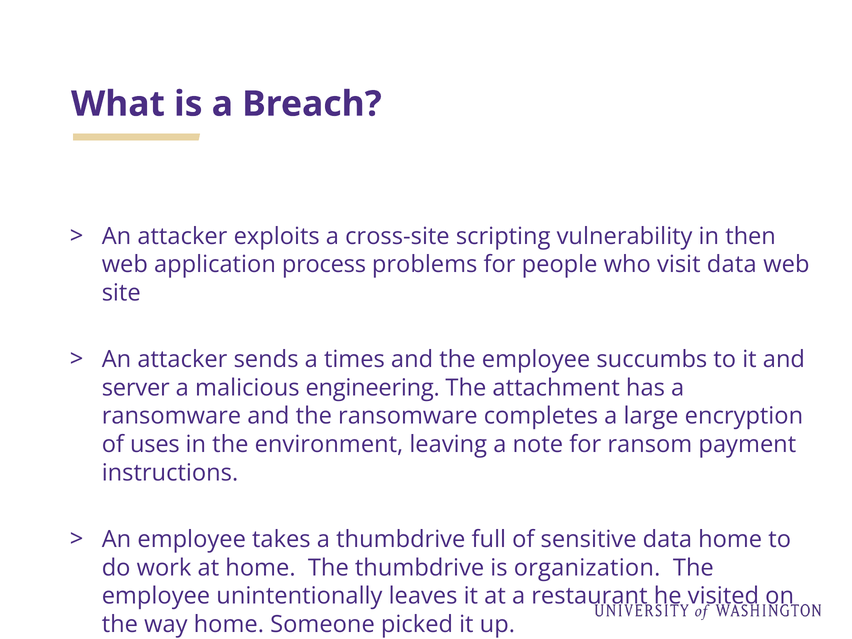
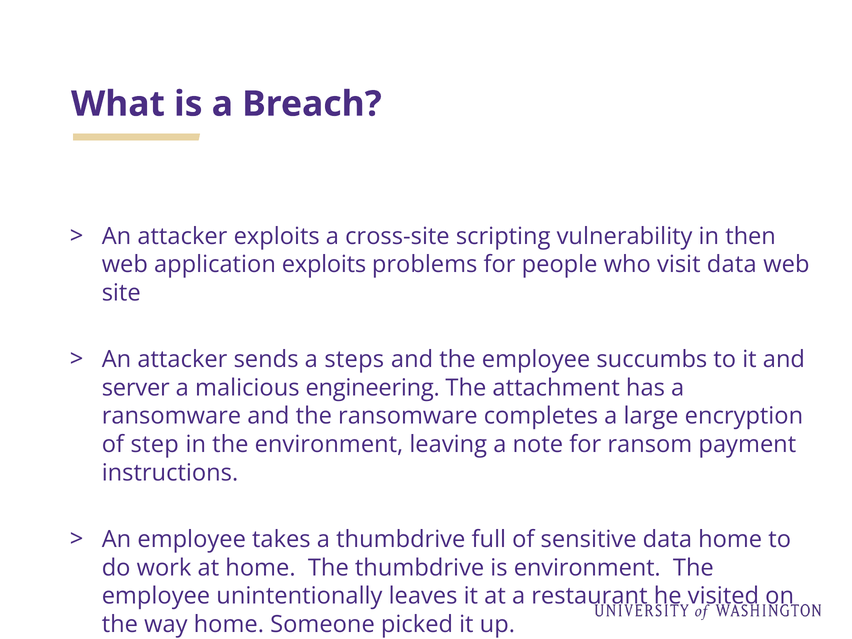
application process: process -> exploits (324, 265)
times: times -> steps (354, 359)
uses: uses -> step (155, 445)
is organization: organization -> environment (587, 568)
